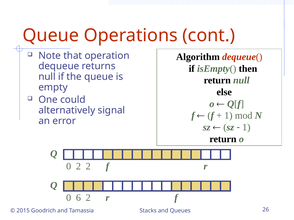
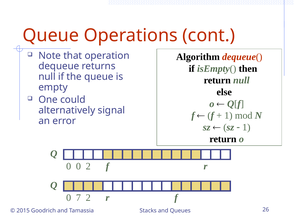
0 2: 2 -> 0 (78, 167)
6: 6 -> 7 (78, 198)
